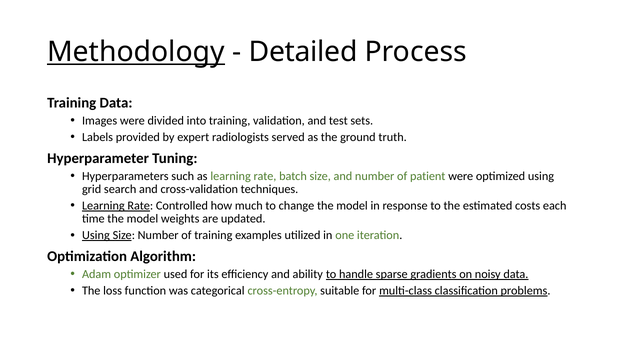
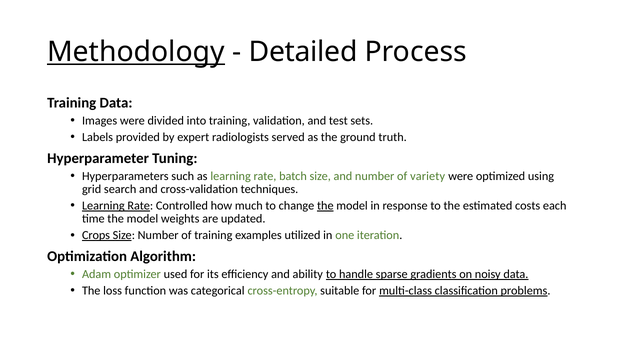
patient: patient -> variety (428, 176)
the underline: none -> present (325, 206)
Using: Using -> Crops (96, 236)
